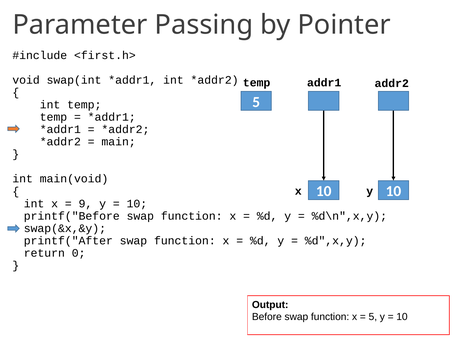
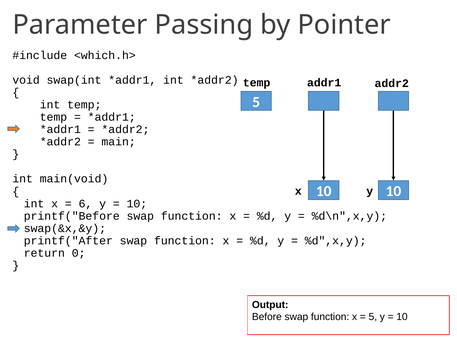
<first.h>: <first.h> -> <which.h> (105, 55)
9: 9 -> 6 (85, 203)
